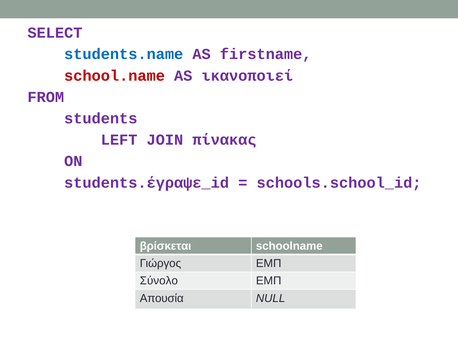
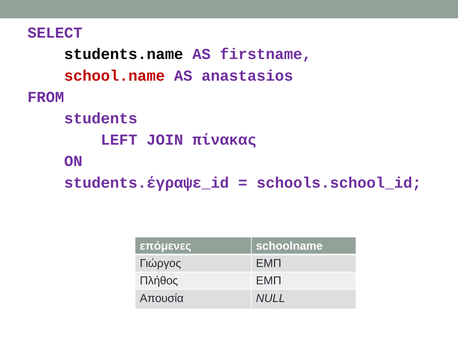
students.name colour: blue -> black (124, 54)
ικανοποιεί: ικανοποιεί -> anastasios (247, 76)
βρίσκεται: βρίσκεται -> επόμενες (166, 246)
Σύνολο: Σύνολο -> Πλήθος (159, 280)
